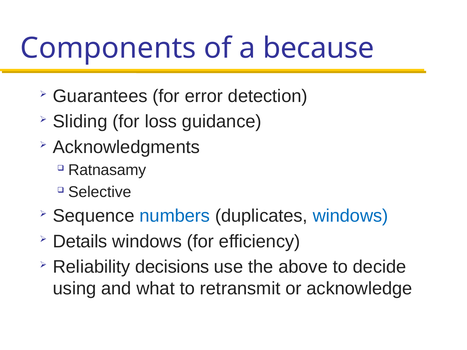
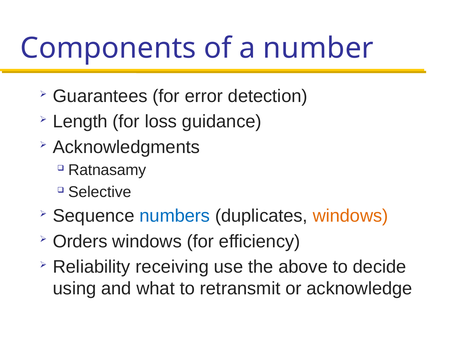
because: because -> number (318, 48)
Sliding: Sliding -> Length (80, 122)
windows colour: blue -> orange (350, 216)
Details: Details -> Orders (80, 242)
decisions: decisions -> receiving (172, 267)
